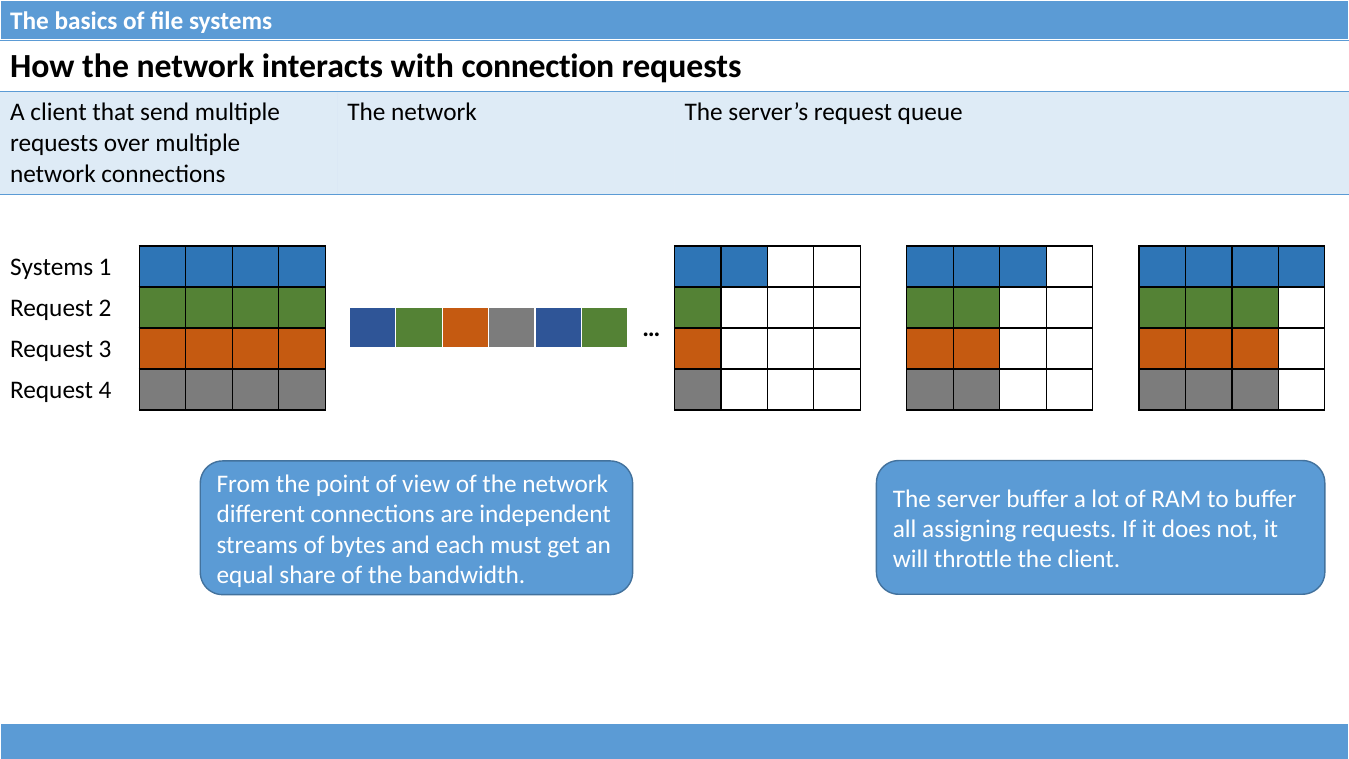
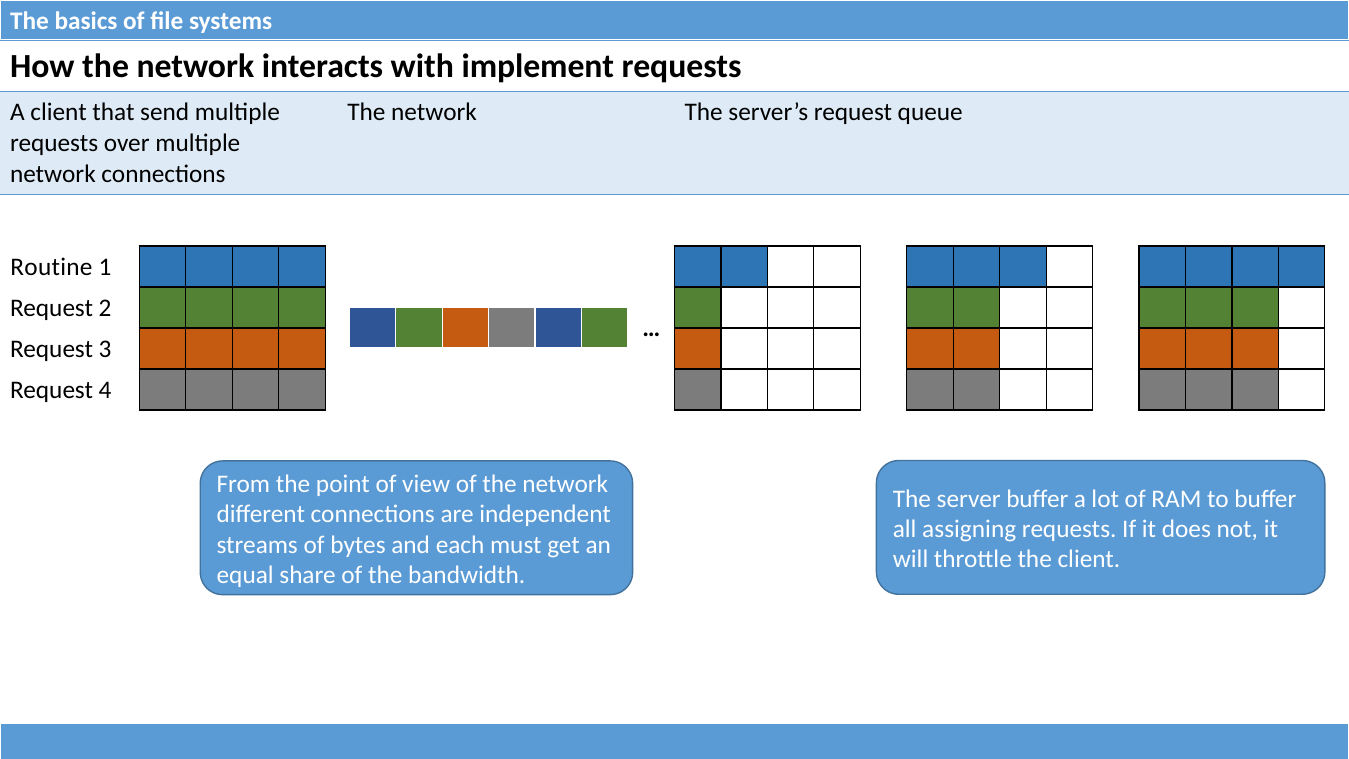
connection: connection -> implement (538, 66)
Systems: Systems -> Routine (51, 267)
